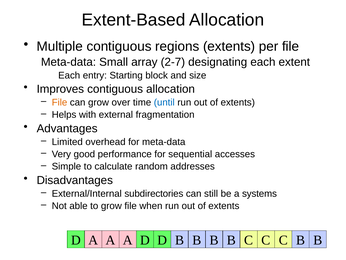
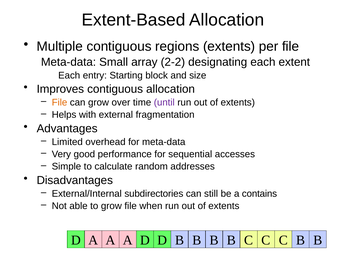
2-7: 2-7 -> 2-2 (173, 62)
until colour: blue -> purple (164, 102)
systems: systems -> contains (259, 193)
